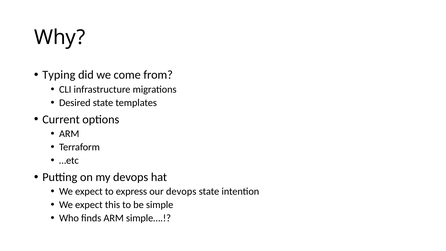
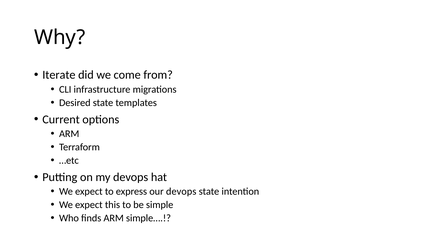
Typing: Typing -> Iterate (59, 75)
